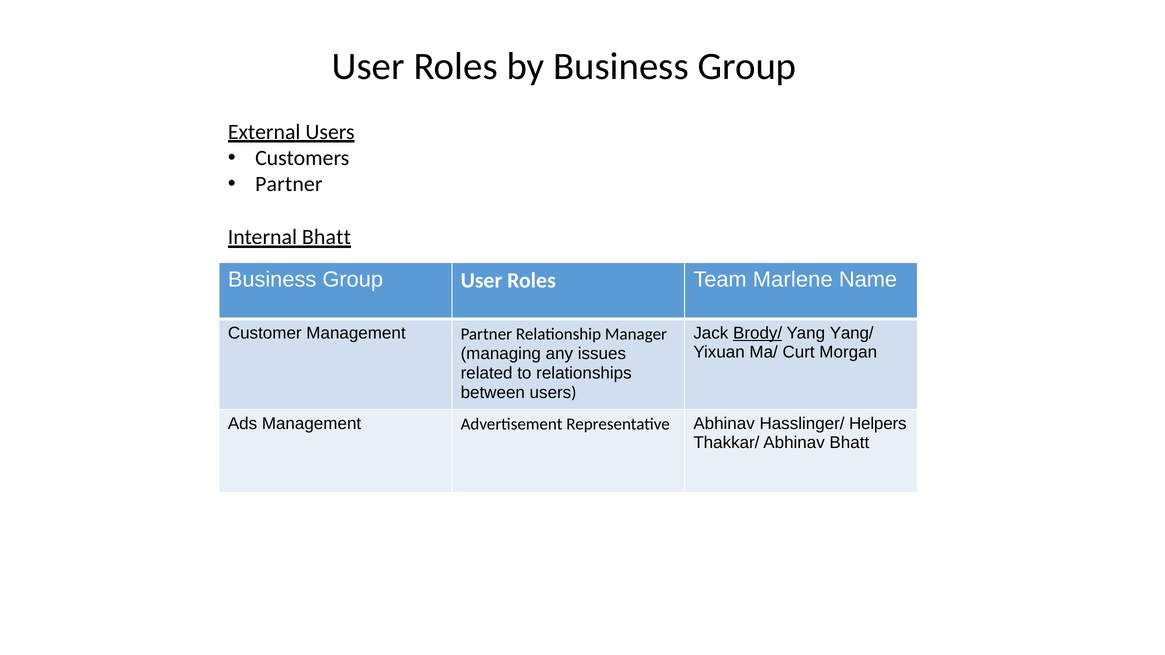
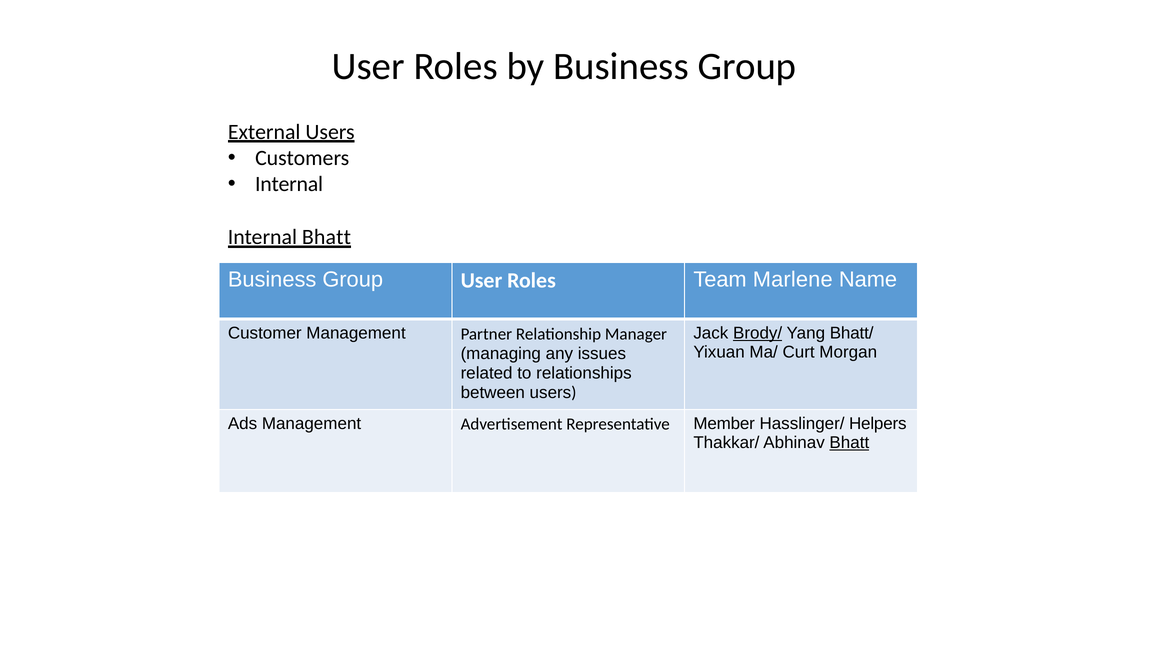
Partner: Partner -> Internal (289, 184)
Yang/: Yang/ -> Bhatt/ (852, 333)
Representative Abhinav: Abhinav -> Member (724, 424)
Bhatt underline: none -> present (849, 443)
